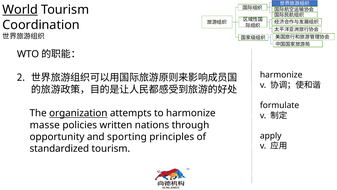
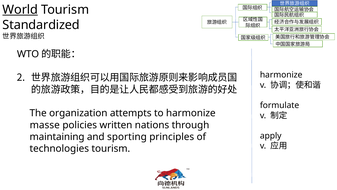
Coordination: Coordination -> Standardized (41, 25)
organization underline: present -> none (78, 113)
opportunity: opportunity -> maintaining (57, 137)
standardized: standardized -> technologies (59, 148)
